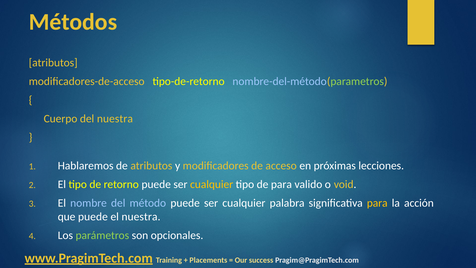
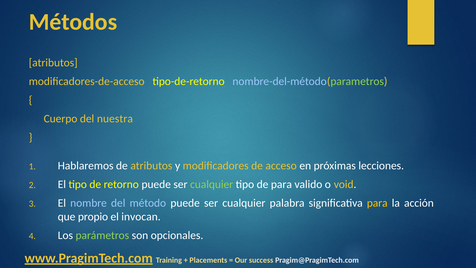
cualquier colour: yellow -> light green (212, 184)
que puede: puede -> propio (93, 216)
el nuestra: nuestra -> invocan (141, 216)
